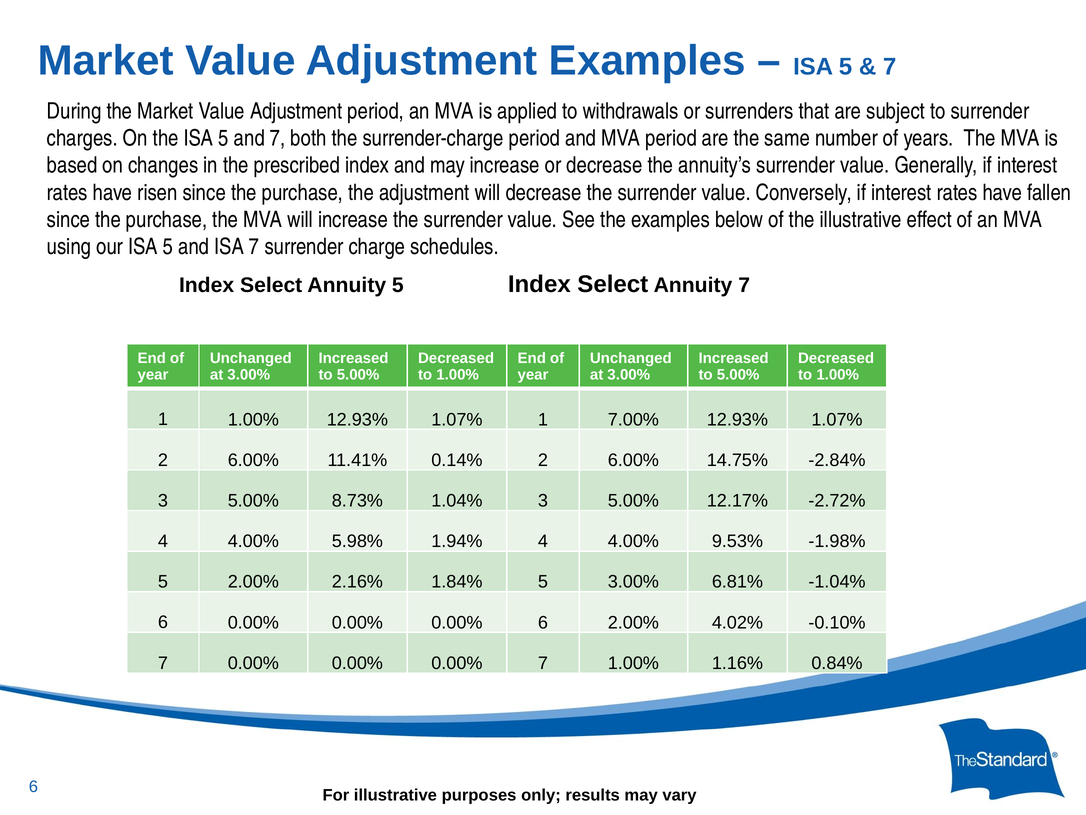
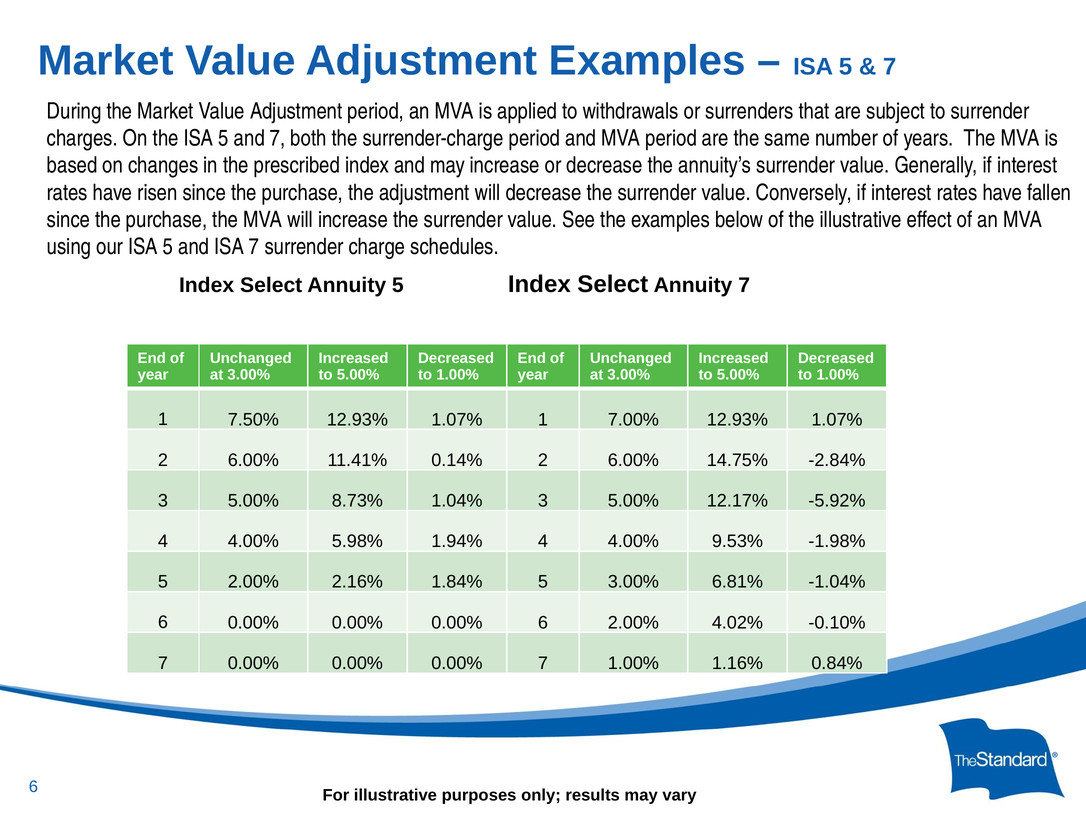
1 1.00%: 1.00% -> 7.50% (253, 419)
-2.72%: -2.72% -> -5.92% (837, 500)
